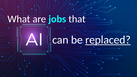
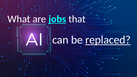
jobs underline: none -> present (57, 19)
